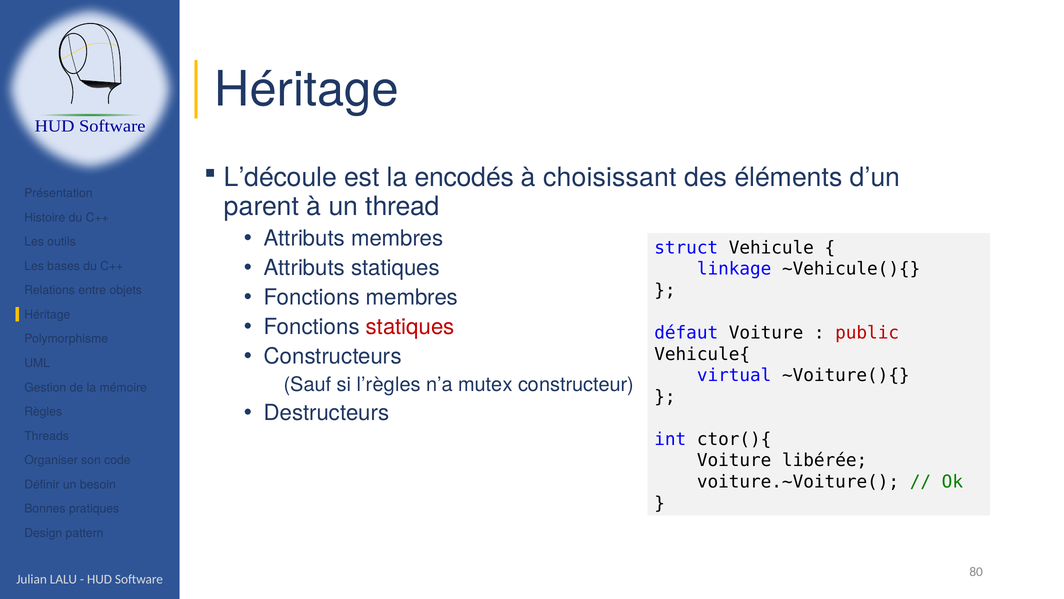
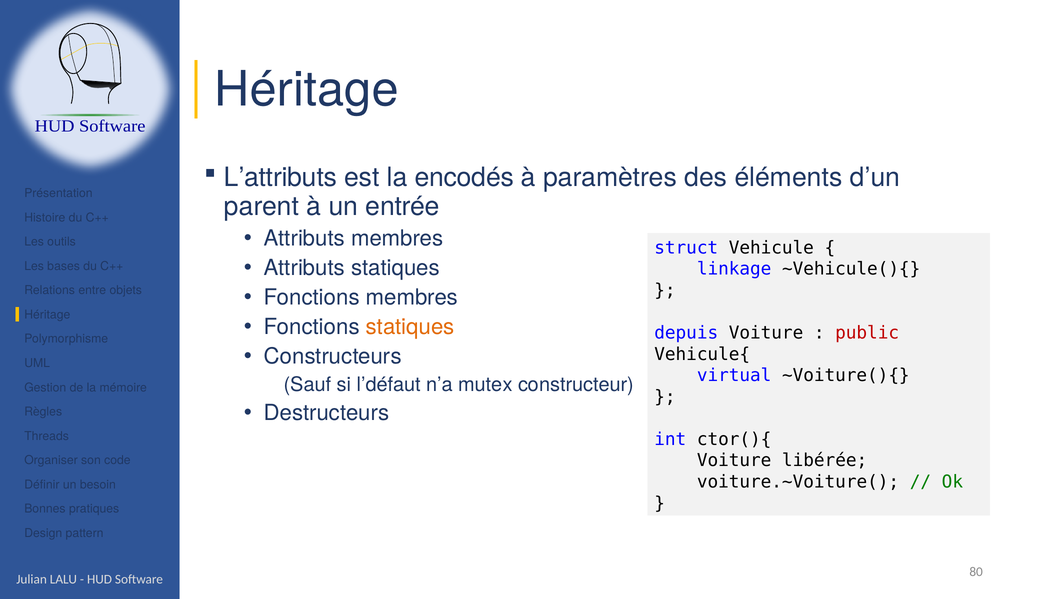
L’découle: L’découle -> L’attributs (280, 178)
choisissant: choisissant -> paramètres (610, 178)
thread: thread -> entrée (403, 206)
statiques colour: red -> orange (410, 327)
défaut: défaut -> depuis (686, 333)
l’règles: l’règles -> l’défaut (389, 384)
